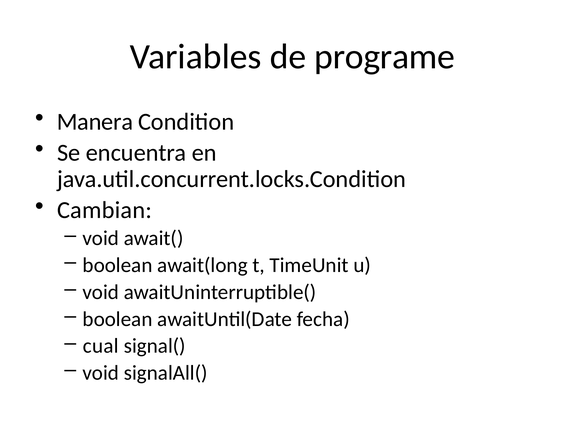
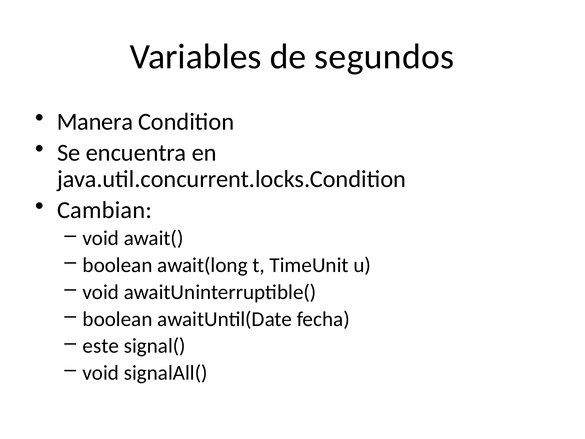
programe: programe -> segundos (384, 57)
cual: cual -> este (101, 346)
